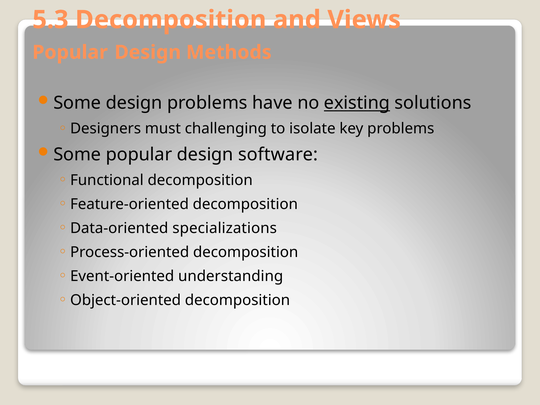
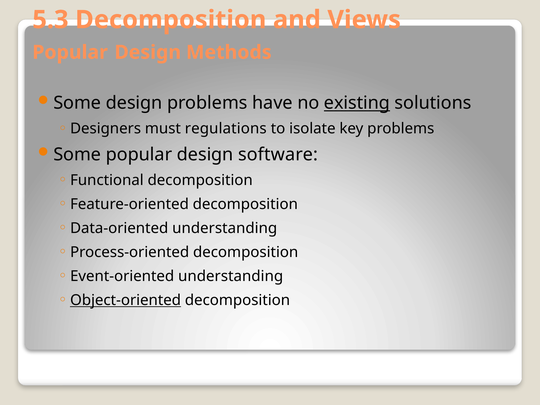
challenging: challenging -> regulations (226, 129)
Data-oriented specializations: specializations -> understanding (225, 228)
Object-oriented underline: none -> present (126, 300)
